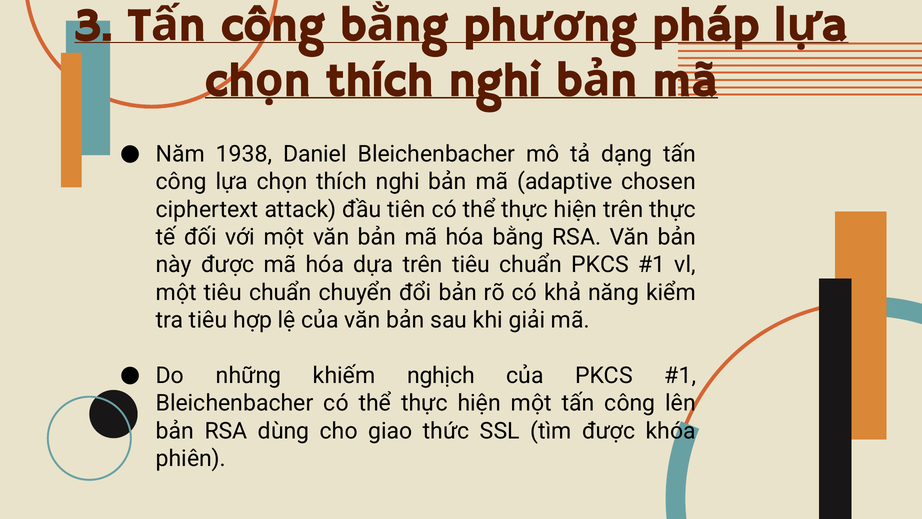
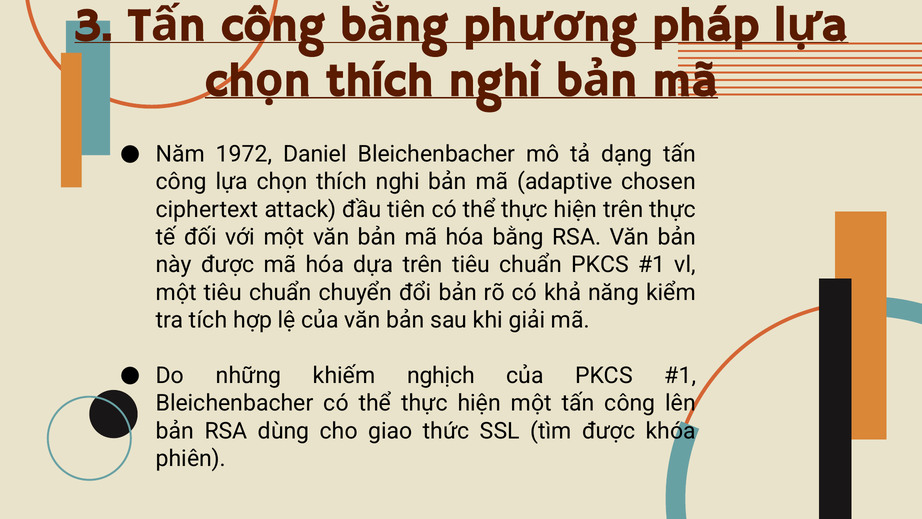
1938: 1938 -> 1972 (244, 154)
tra tiêu: tiêu -> tích (208, 320)
